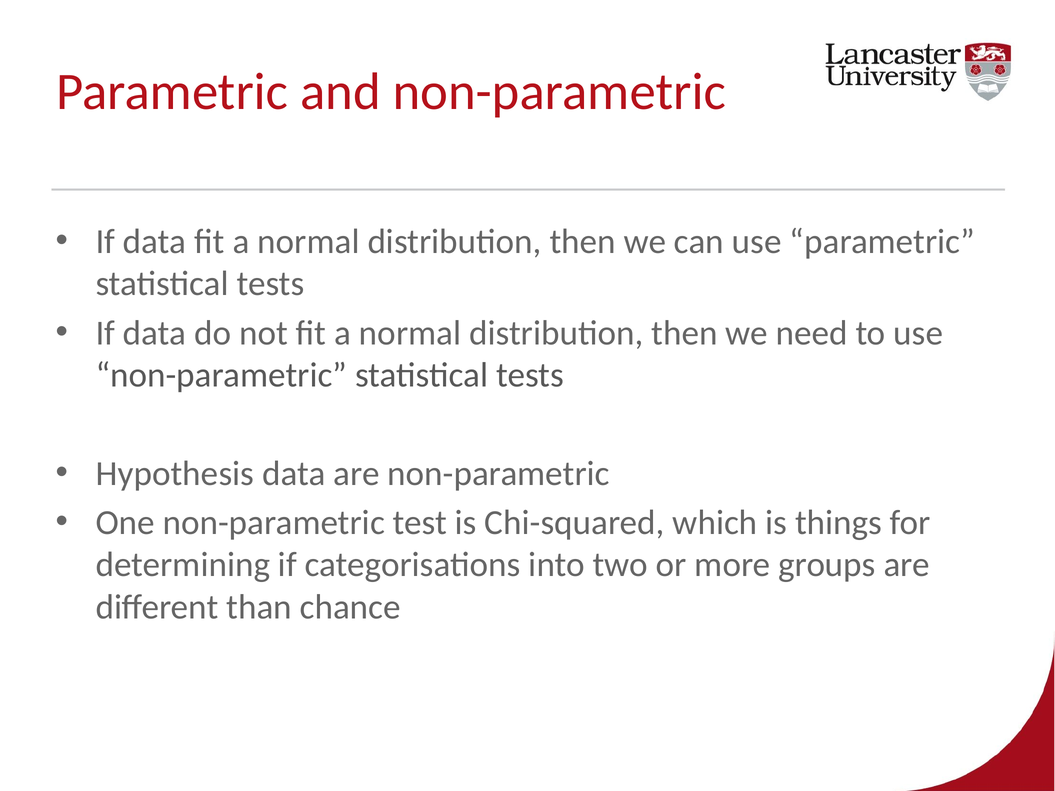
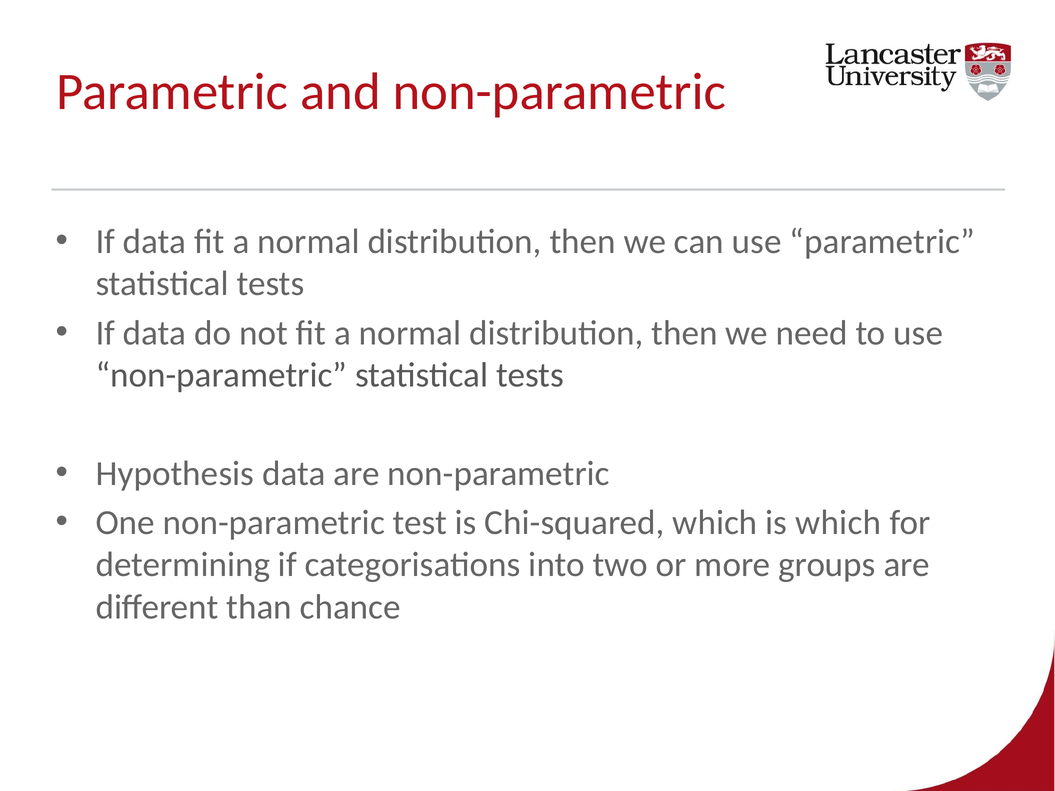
is things: things -> which (838, 523)
